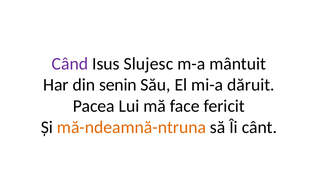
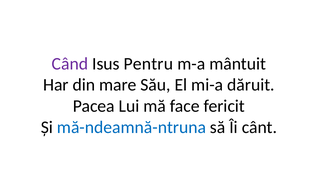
Slujesc: Slujesc -> Pentru (148, 64)
senin: senin -> mare (118, 85)
mă-ndeamnă-ntruna colour: orange -> blue (131, 127)
